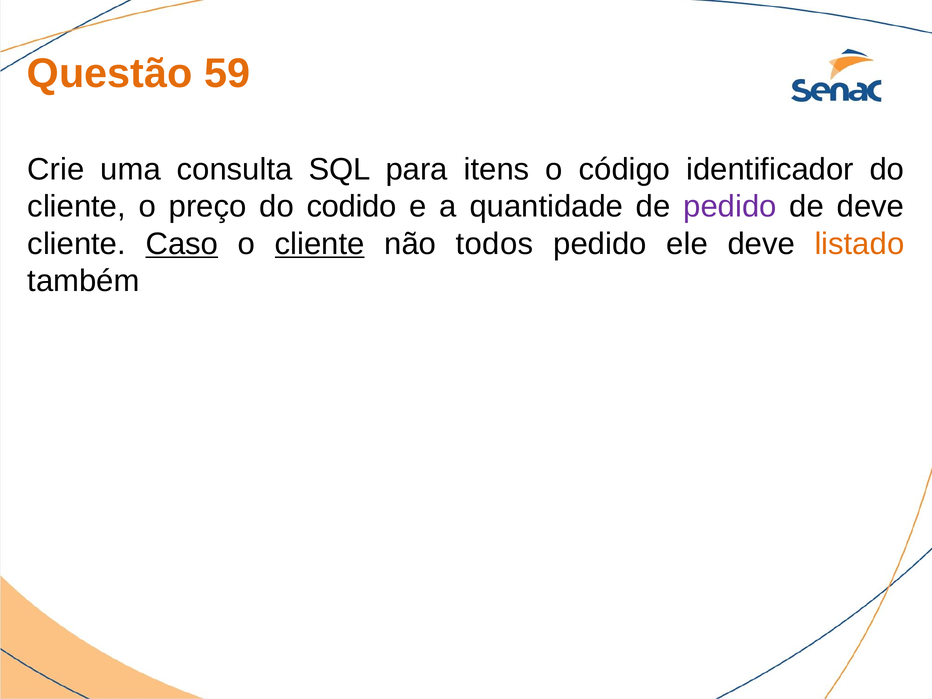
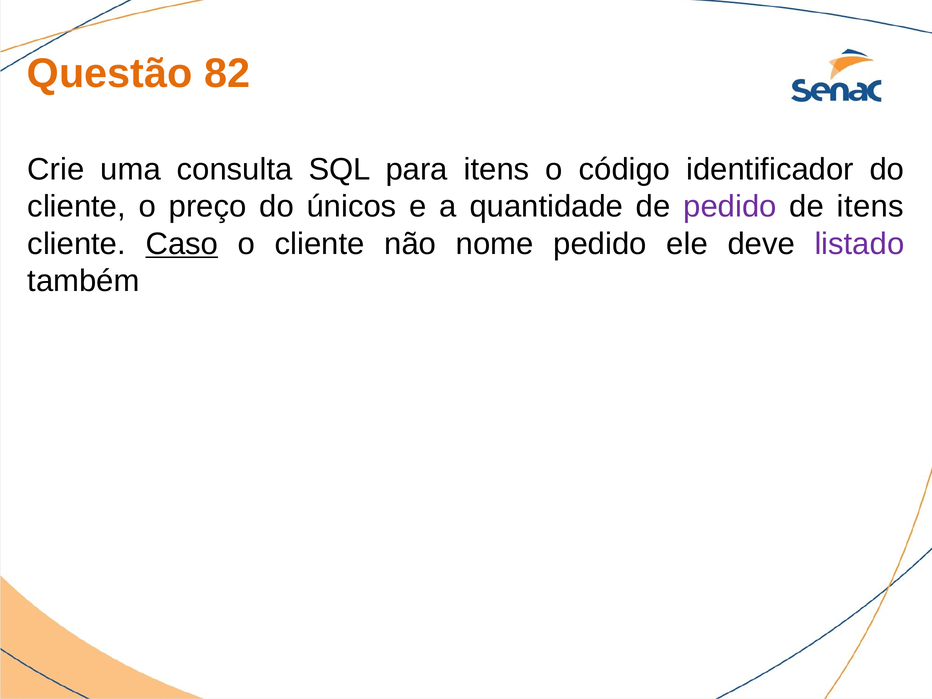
59: 59 -> 82 (227, 73)
codido: codido -> únicos (352, 207)
de deve: deve -> itens (870, 207)
cliente underline: present -> none (320, 244)
todos: todos -> nome (495, 244)
listado colour: orange -> purple (859, 244)
